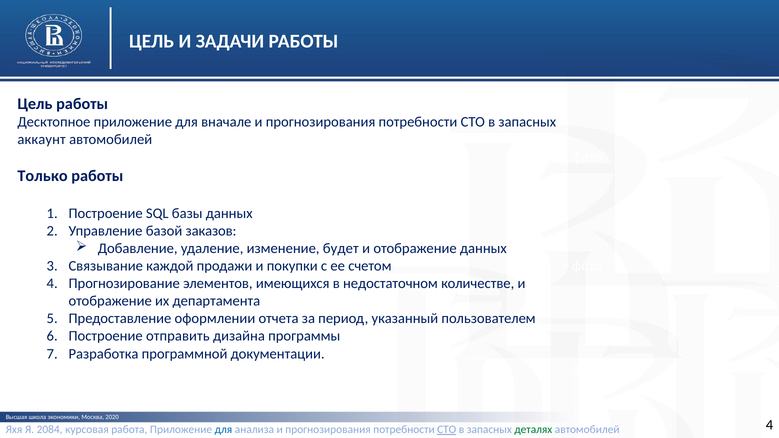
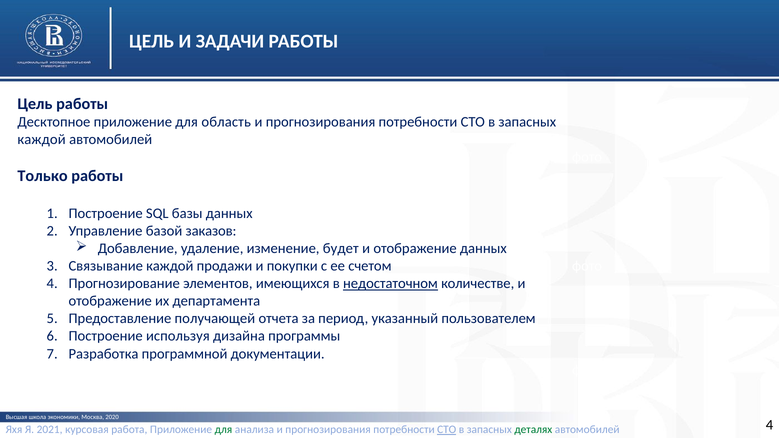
вначале: вначале -> область (226, 122)
аккаунт: аккаунт -> каждой (42, 140)
недостаточном underline: none -> present (390, 284)
оформлении: оформлении -> получающей (215, 319)
отправить: отправить -> используя (178, 336)
2084: 2084 -> 2021 (50, 430)
для colour: blue -> green (223, 430)
